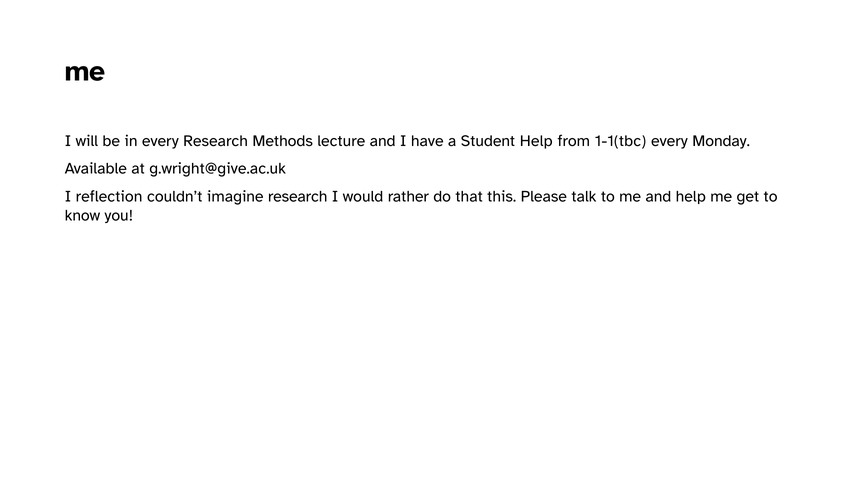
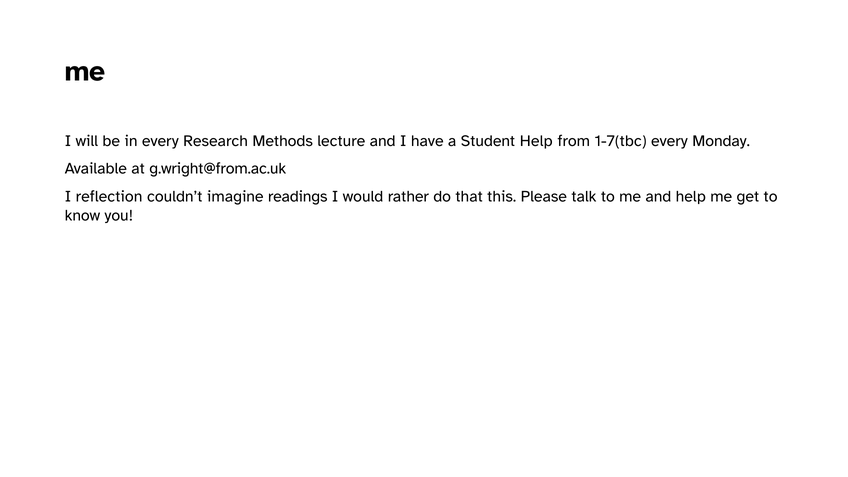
1-1(tbc: 1-1(tbc -> 1-7(tbc (621, 141)
g.wright@give.ac.uk: g.wright@give.ac.uk -> g.wright@from.ac.uk (218, 169)
imagine research: research -> readings (298, 197)
